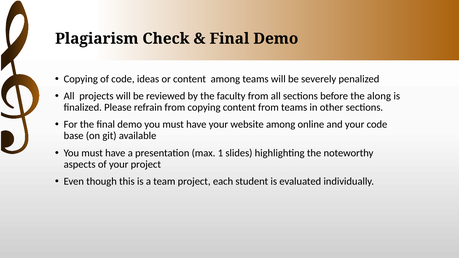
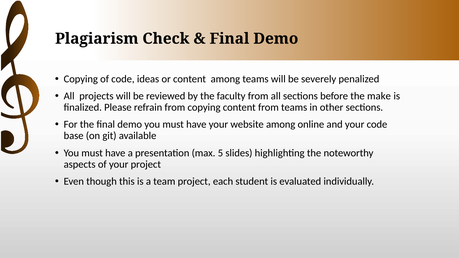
along: along -> make (379, 96)
1: 1 -> 5 (220, 153)
